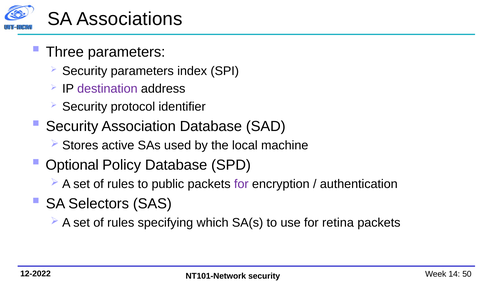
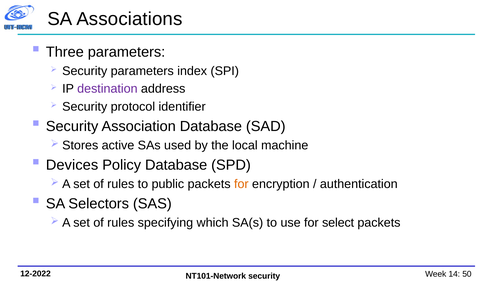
Optional: Optional -> Devices (72, 165)
for colour: purple -> orange (241, 184)
retina: retina -> select (338, 222)
